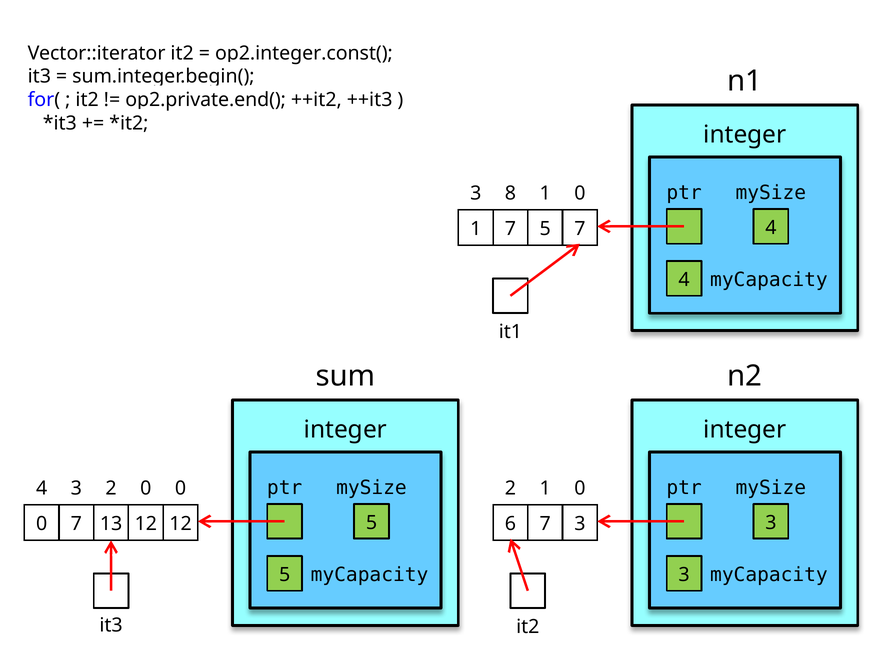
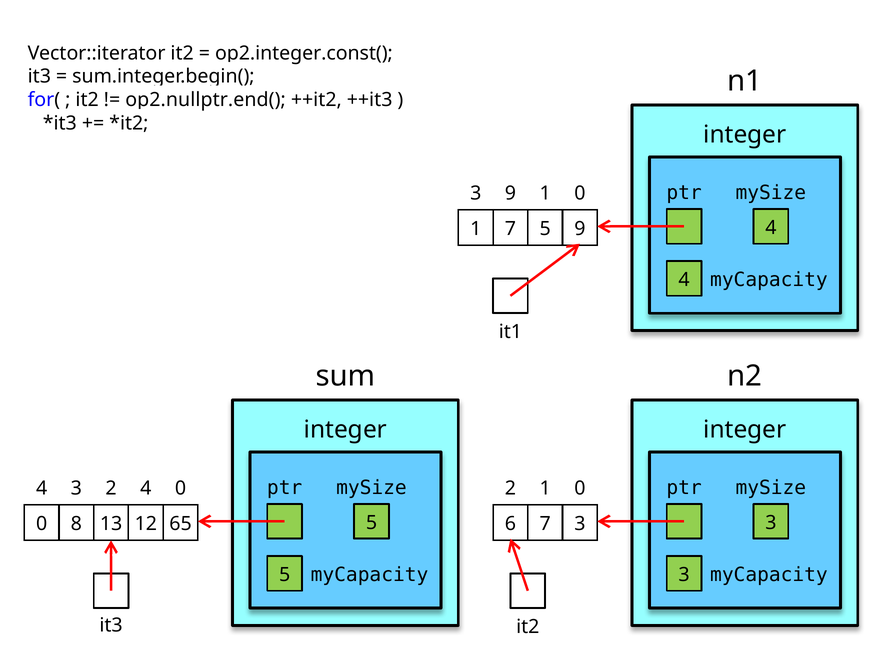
op2.private.end(: op2.private.end( -> op2.nullptr.end( (206, 100)
3 8: 8 -> 9 (510, 193)
5 7: 7 -> 9 (580, 229)
2 0: 0 -> 4 (146, 488)
0 7: 7 -> 8 (76, 524)
12 12: 12 -> 65 (181, 524)
